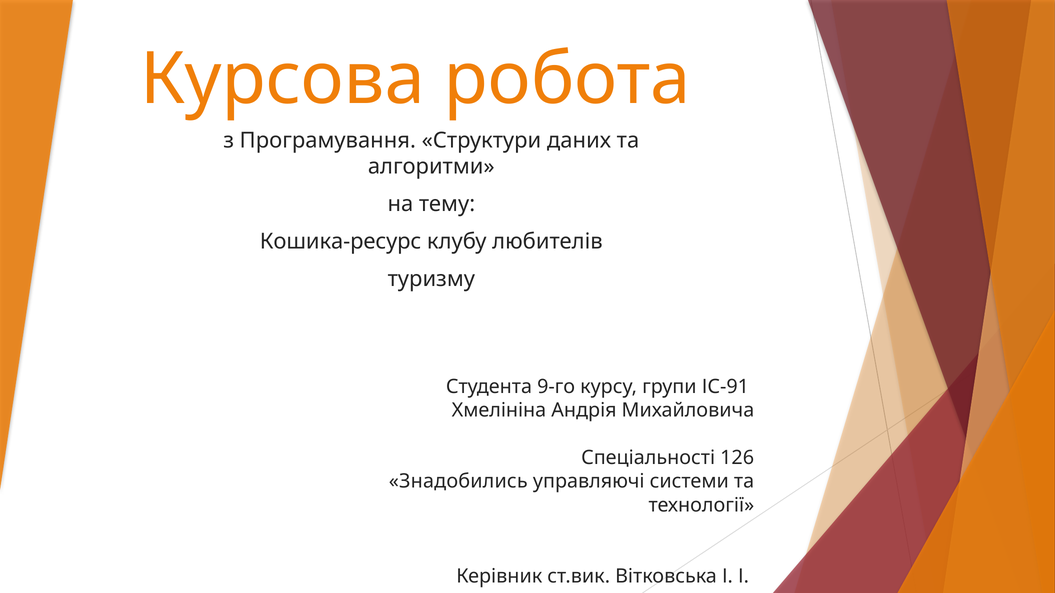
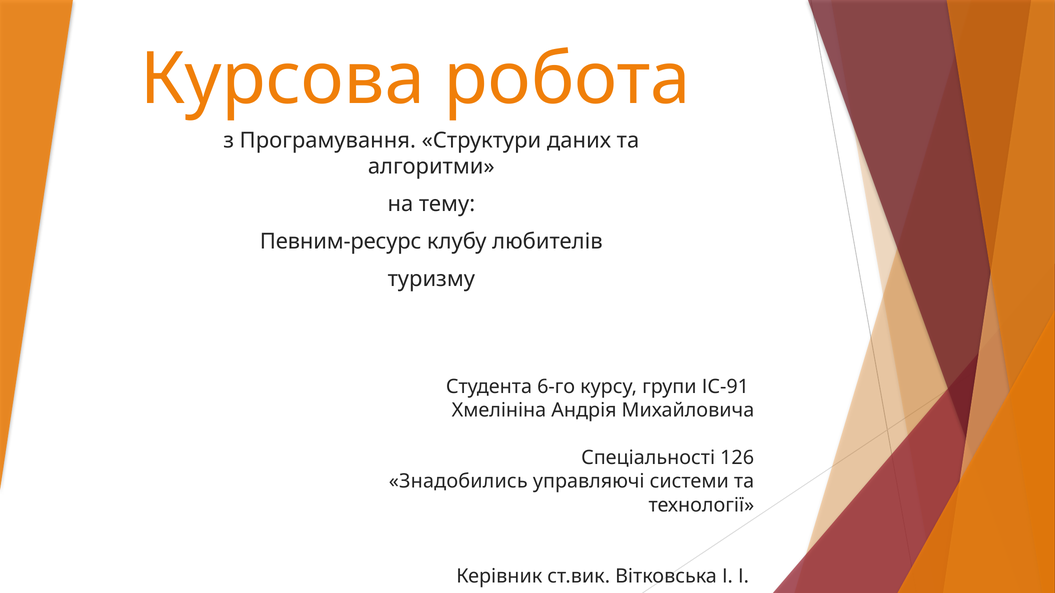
Кошика-ресурс: Кошика-ресурс -> Певним-ресурс (341, 242)
9-го: 9-го -> 6-го (556, 387)
